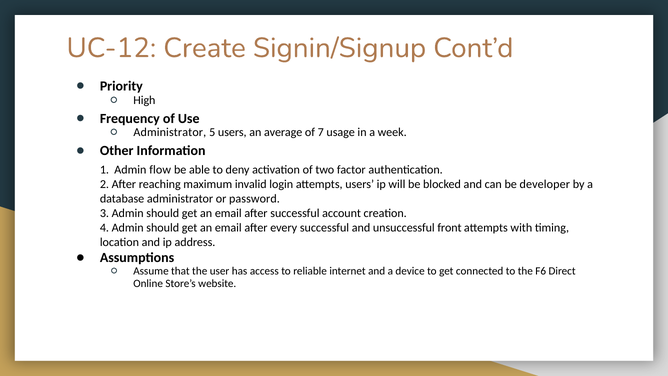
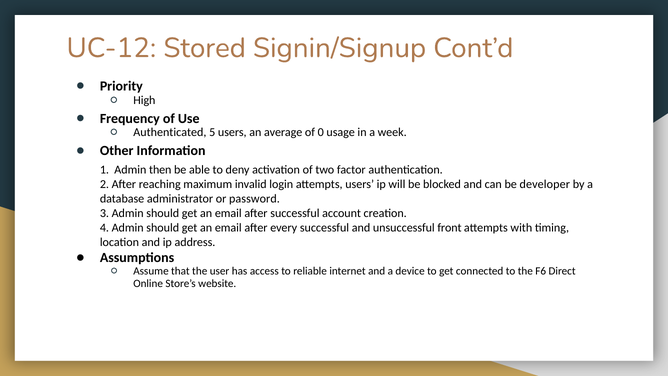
Create: Create -> Stored (205, 48)
Administrator: Administrator -> Authenticated (170, 132)
7: 7 -> 0 (321, 132)
flow: flow -> then (160, 170)
